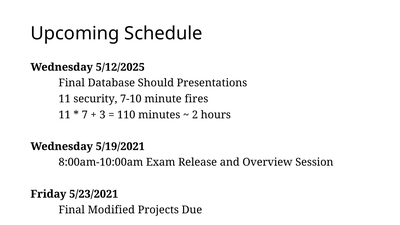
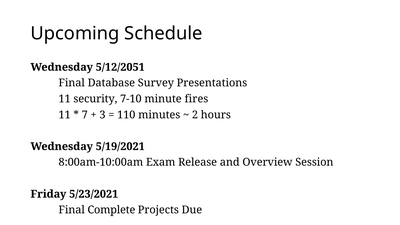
5/12/2025: 5/12/2025 -> 5/12/2051 (120, 67)
Should: Should -> Survey (156, 83)
Modified: Modified -> Complete (111, 210)
